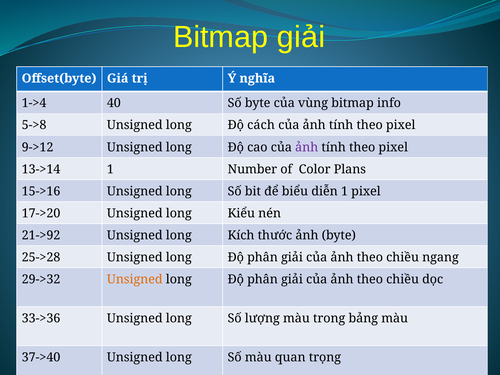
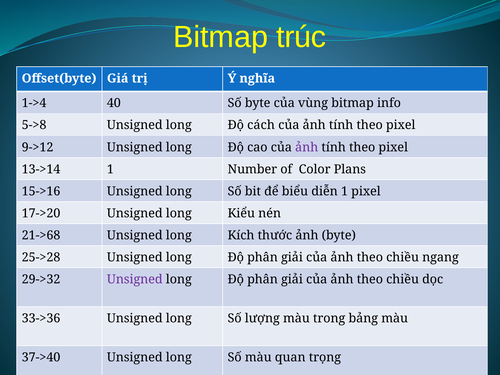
Bitmap giải: giải -> trúc (301, 37)
21->92: 21->92 -> 21->68 (41, 235)
Unsigned colour: orange -> purple (135, 279)
